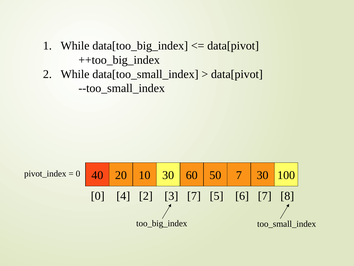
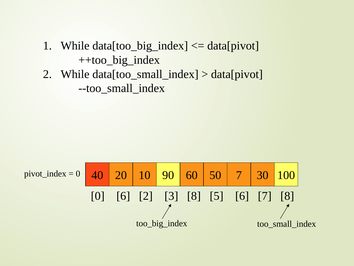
10 30: 30 -> 90 (168, 175)
0 4: 4 -> 6 (123, 195)
3 7: 7 -> 8 (194, 195)
